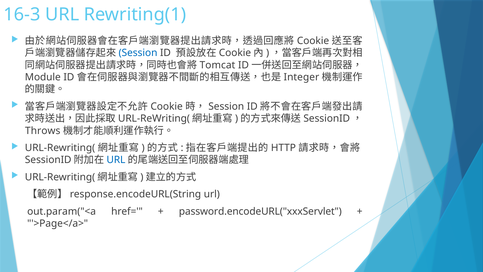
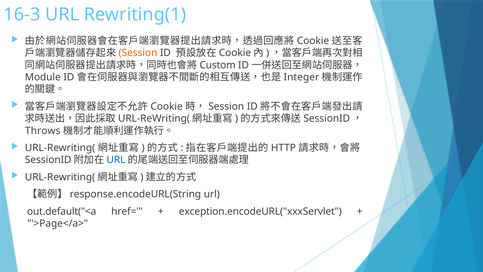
Session colour: blue -> orange (138, 53)
Tomcat: Tomcat -> Custom (218, 65)
out.param("<a: out.param("<a -> out.default("<a (62, 211)
password.encodeURL("xxxServlet: password.encodeURL("xxxServlet -> exception.encodeURL("xxxServlet (260, 211)
